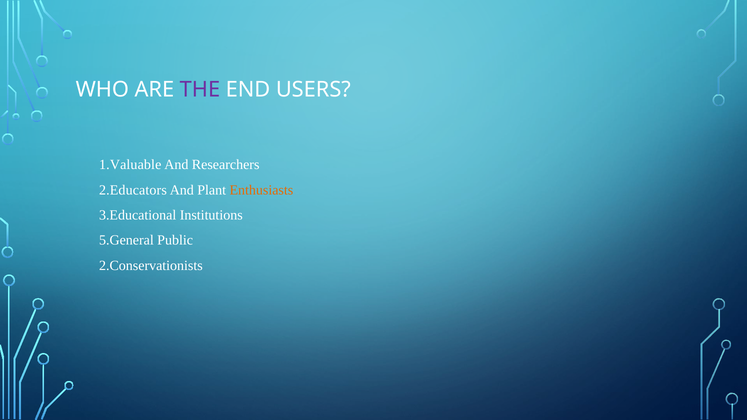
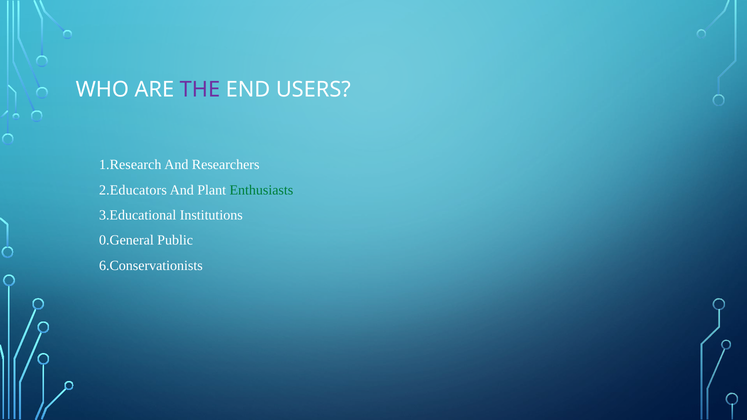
1.Valuable: 1.Valuable -> 1.Research (130, 165)
Enthusiasts colour: orange -> green (261, 190)
5.General: 5.General -> 0.General (126, 240)
2.Conservationists: 2.Conservationists -> 6.Conservationists (151, 266)
